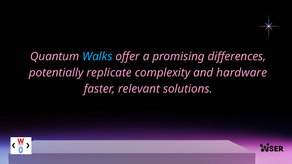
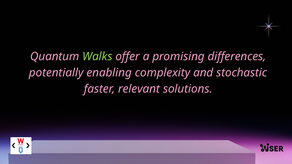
Walks colour: light blue -> light green (97, 56)
replicate: replicate -> enabling (109, 73)
hardware: hardware -> stochastic (242, 73)
